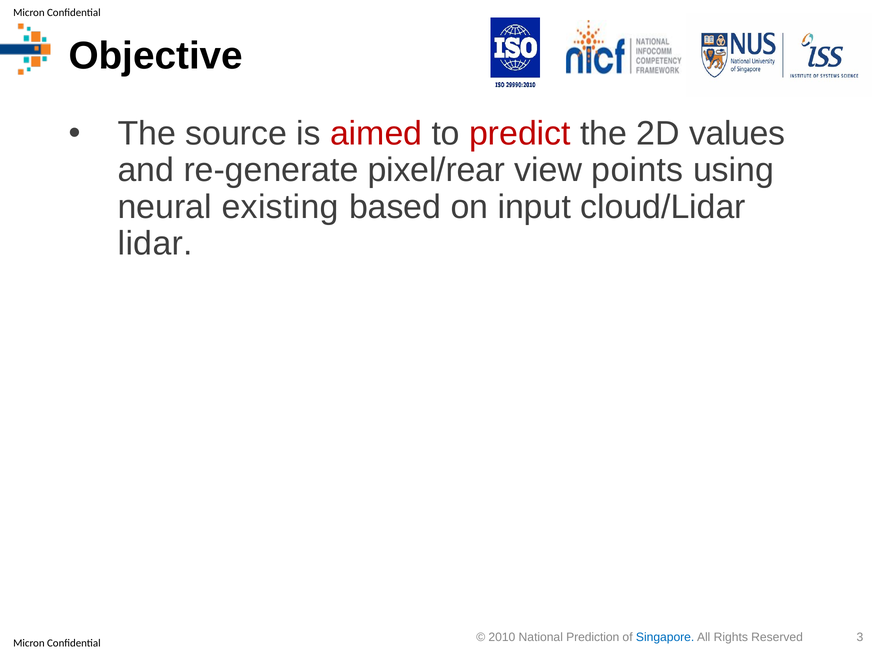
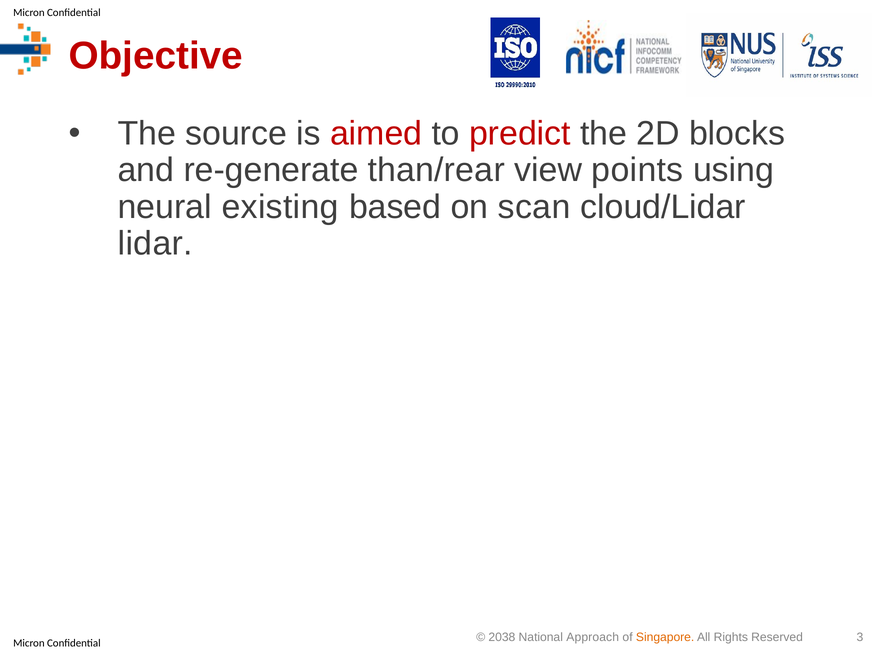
Objective colour: black -> red (156, 56)
values: values -> blocks (737, 134)
pixel/rear: pixel/rear -> than/rear (436, 170)
input: input -> scan (534, 207)
2010: 2010 -> 2038 (502, 637)
Prediction: Prediction -> Approach (593, 637)
Singapore colour: blue -> orange (665, 637)
